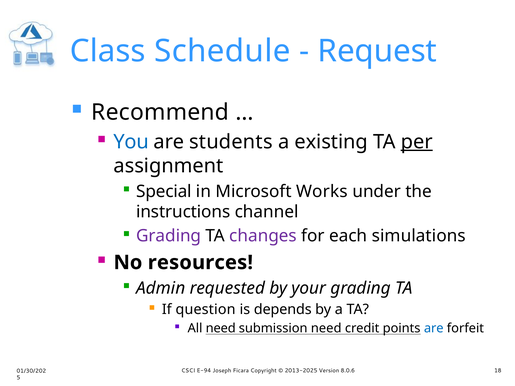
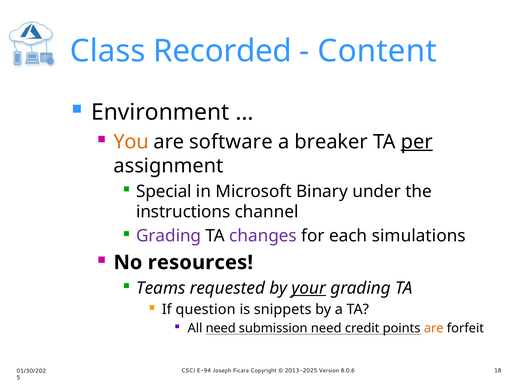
Schedule: Schedule -> Recorded (223, 51)
Request: Request -> Content (377, 51)
Recommend: Recommend -> Environment (160, 112)
You colour: blue -> orange (131, 142)
students: students -> software (231, 142)
existing: existing -> breaker (331, 142)
Works: Works -> Binary (322, 192)
Admin: Admin -> Teams (161, 288)
your underline: none -> present (309, 288)
depends: depends -> snippets (283, 310)
are colour: blue -> orange (434, 329)
